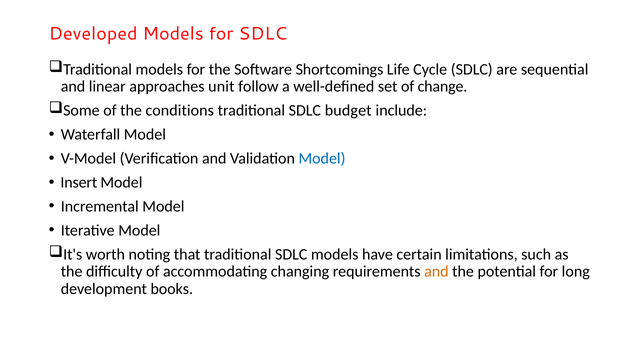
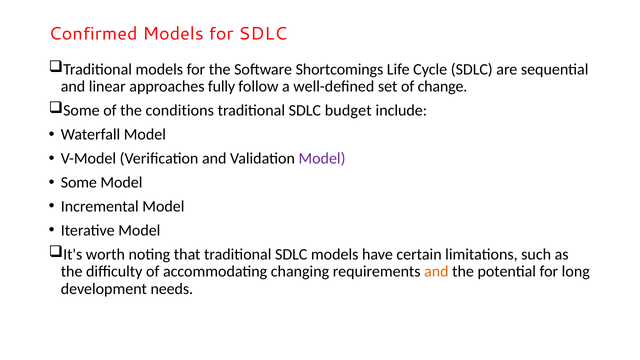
Developed: Developed -> Confirmed (93, 34)
unit: unit -> fully (222, 87)
Model colour: blue -> purple (322, 158)
Insert: Insert -> Some (79, 182)
books: books -> needs (172, 289)
